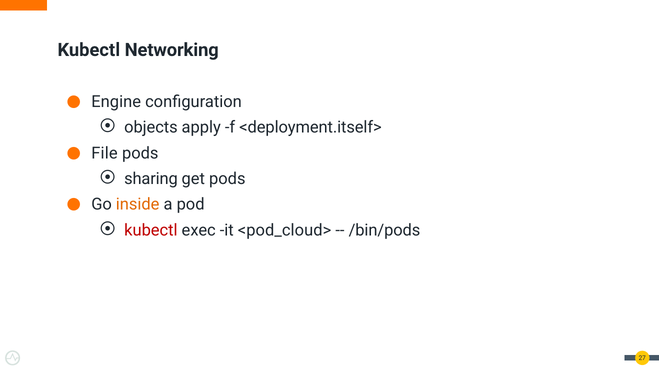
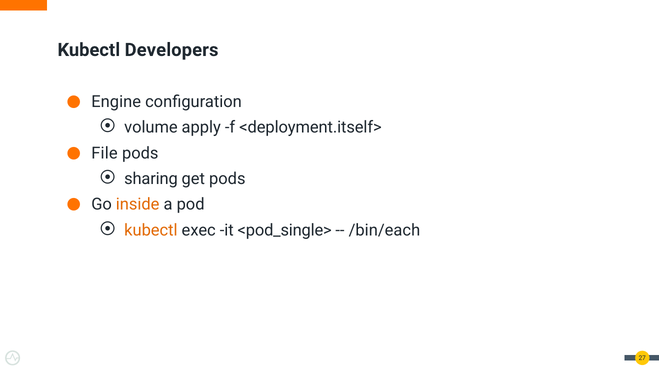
Networking: Networking -> Developers (172, 50)
objects: objects -> volume (151, 127)
kubectl colour: red -> orange (151, 230)
<pod_cloud>: <pod_cloud> -> <pod_single> (285, 230)
/bin/pods: /bin/pods -> /bin/each (384, 230)
